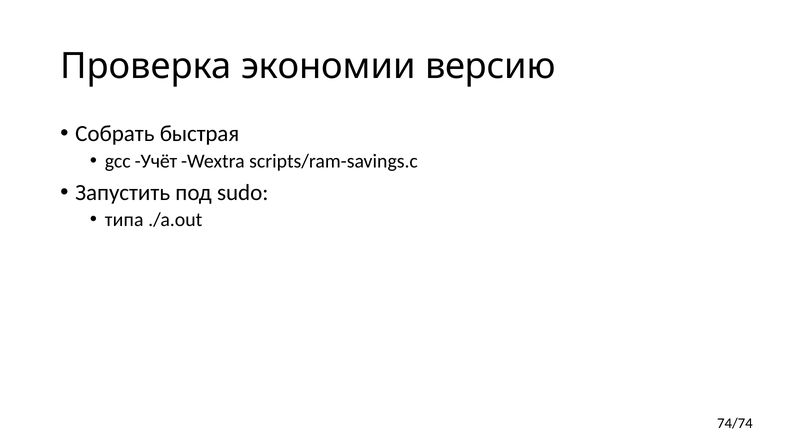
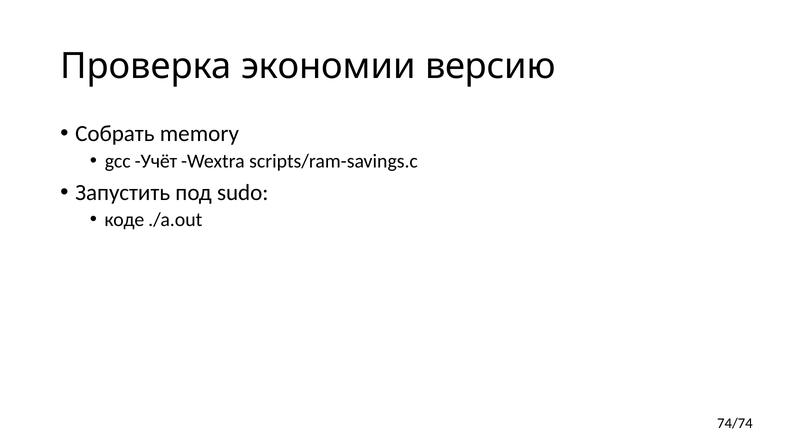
быстрая: быстрая -> memory (199, 134)
типа: типа -> коде (124, 220)
